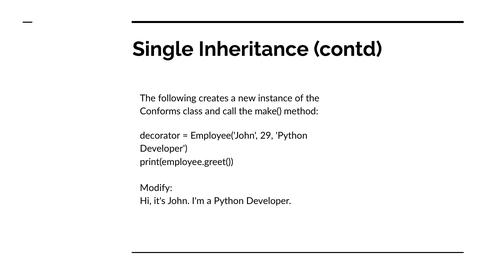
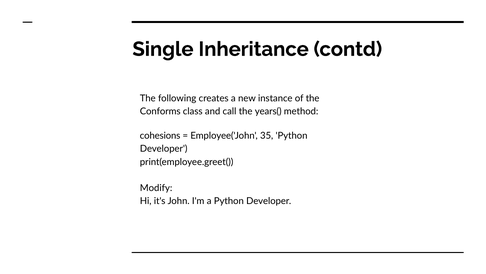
make(: make( -> years( (268, 111)
decorator: decorator -> cohesions (160, 135)
29: 29 -> 35 (267, 135)
